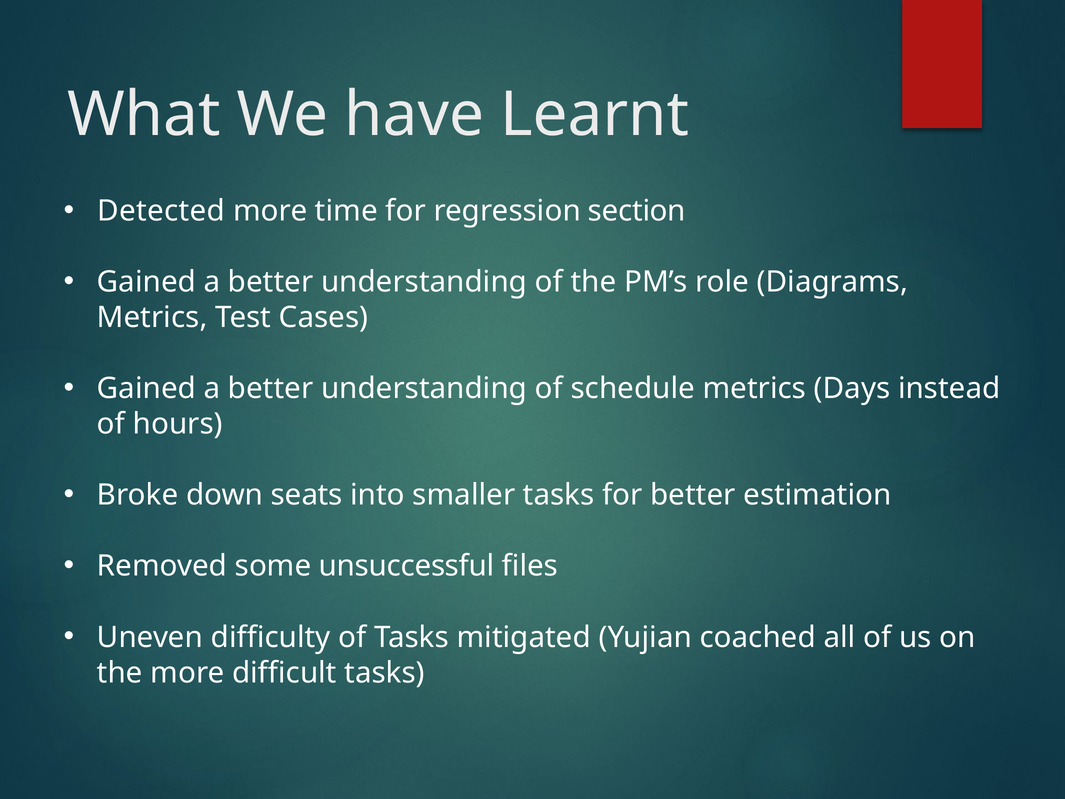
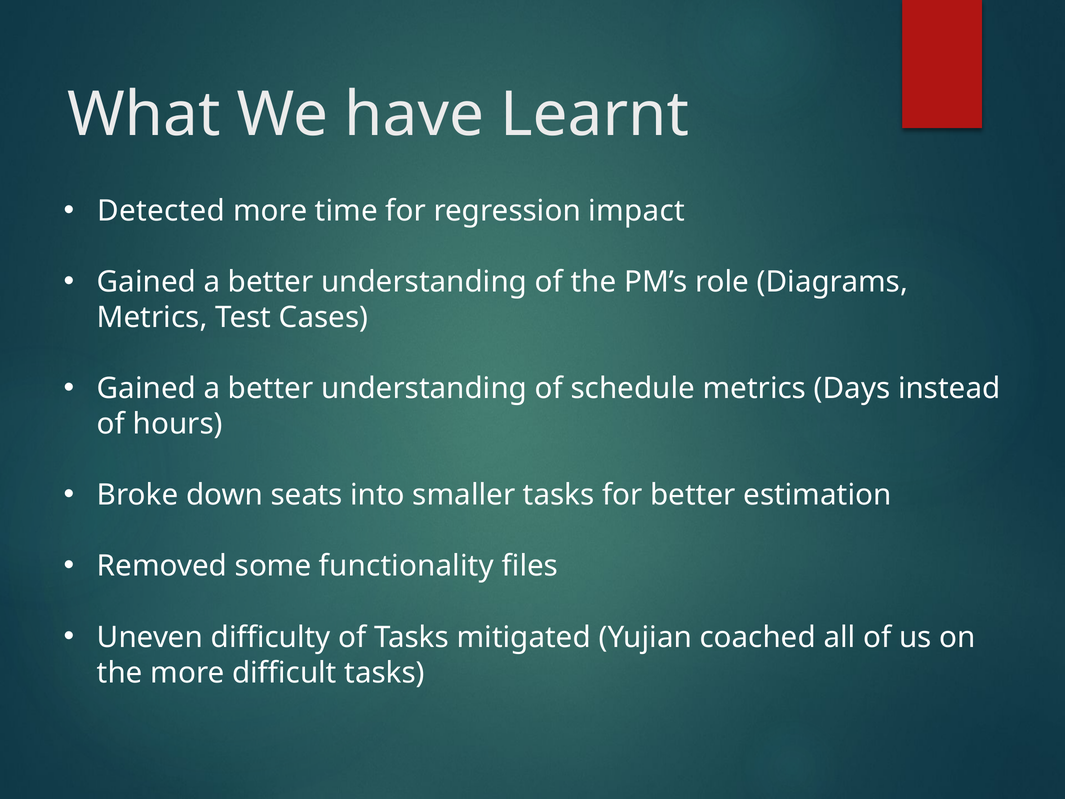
section: section -> impact (637, 211)
unsuccessful: unsuccessful -> functionality (406, 566)
